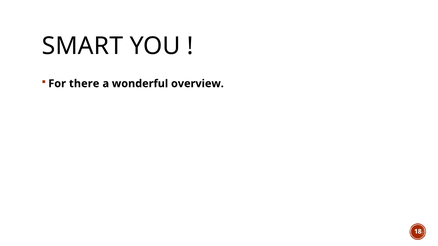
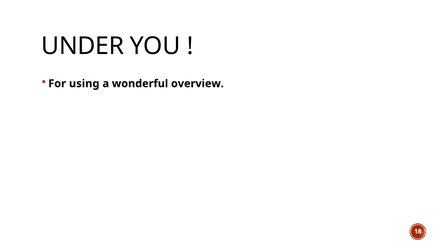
SMART: SMART -> UNDER (83, 46)
there: there -> using (84, 84)
